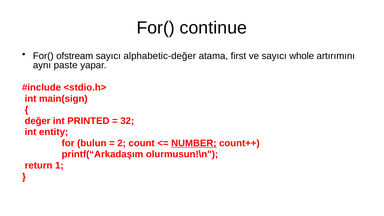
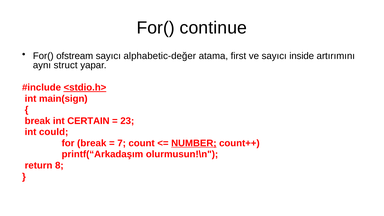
whole: whole -> inside (302, 56)
paste: paste -> struct (66, 65)
<stdio.h> underline: none -> present (85, 88)
değer: değer -> break (38, 121)
PRINTED: PRINTED -> CERTAIN (88, 121)
32: 32 -> 23 (127, 121)
entity: entity -> could (54, 132)
for bulun: bulun -> break (92, 143)
2: 2 -> 7 (122, 143)
1: 1 -> 8 (59, 165)
